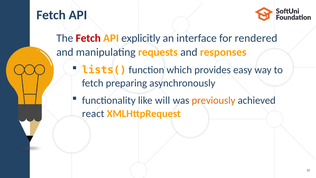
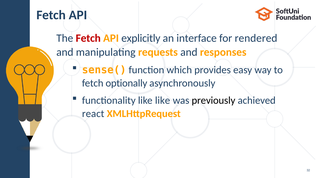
lists(: lists( -> sense( (104, 70)
preparing: preparing -> optionally (126, 83)
like will: will -> like (163, 100)
previously colour: orange -> black (214, 100)
